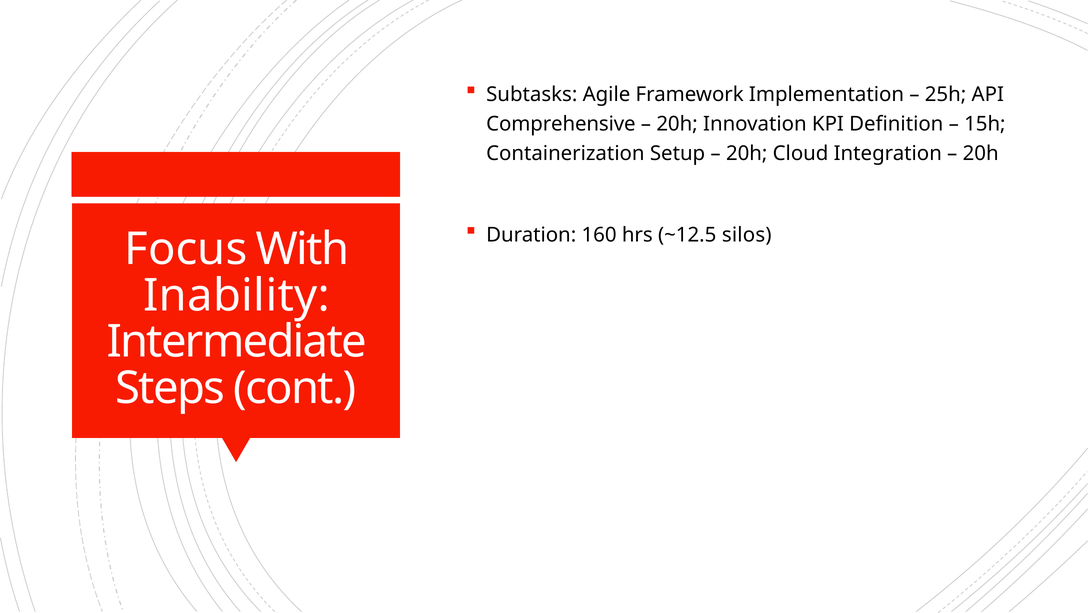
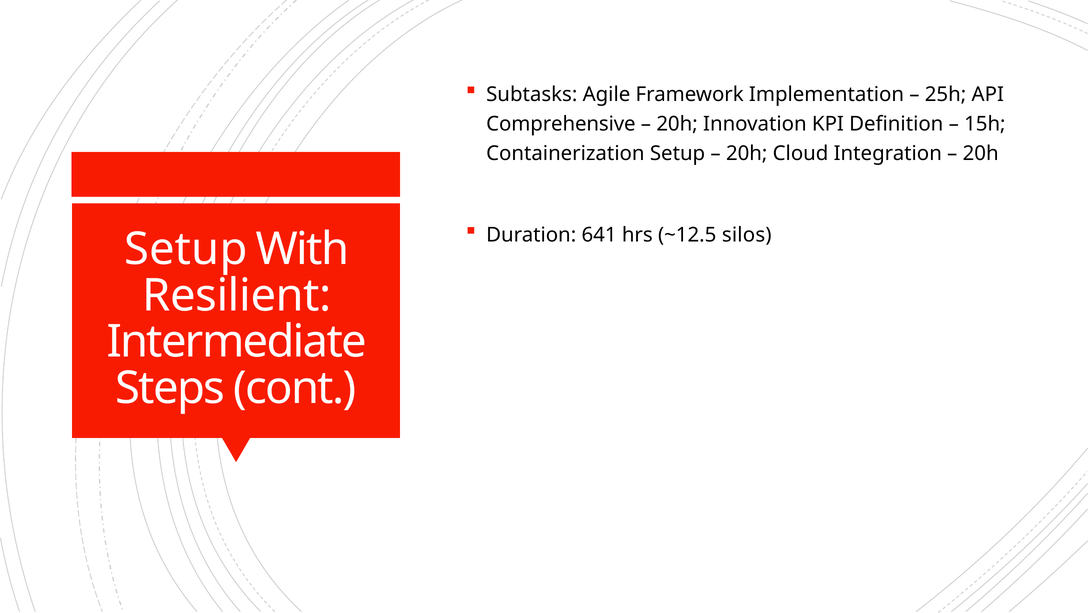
160: 160 -> 641 (599, 235)
Focus: Focus -> Setup (186, 249)
Inability: Inability -> Resilient (237, 296)
